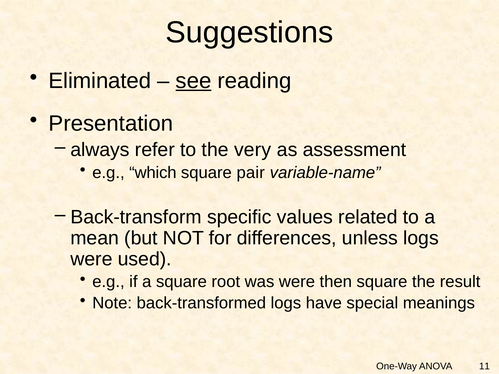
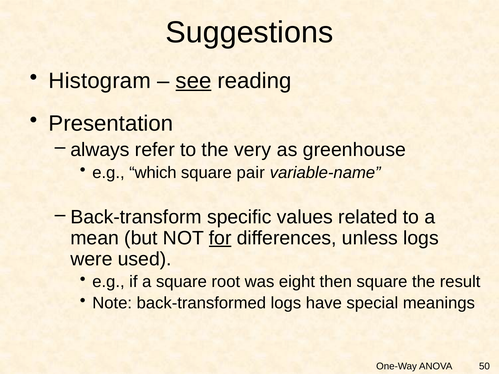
Eliminated: Eliminated -> Histogram (100, 81)
assessment: assessment -> greenhouse (354, 150)
for underline: none -> present (220, 238)
was were: were -> eight (297, 282)
11: 11 -> 50 (484, 366)
